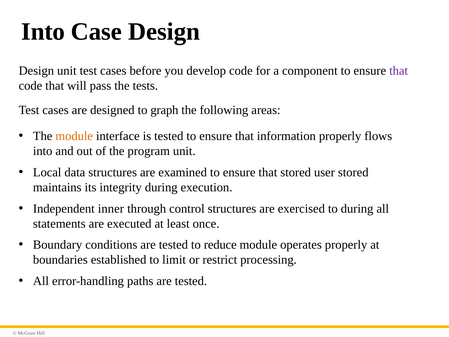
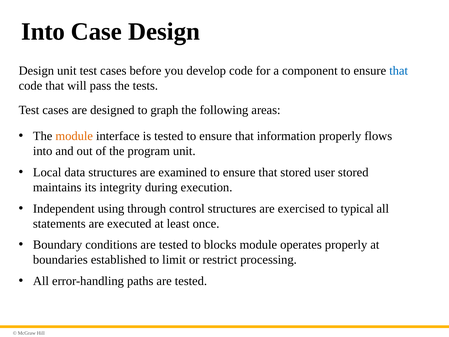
that colour: purple -> blue (399, 71)
inner: inner -> using (111, 208)
to during: during -> typical (357, 208)
reduce: reduce -> blocks (220, 245)
